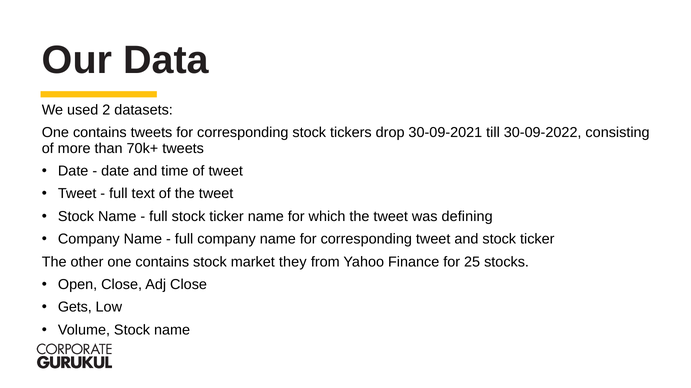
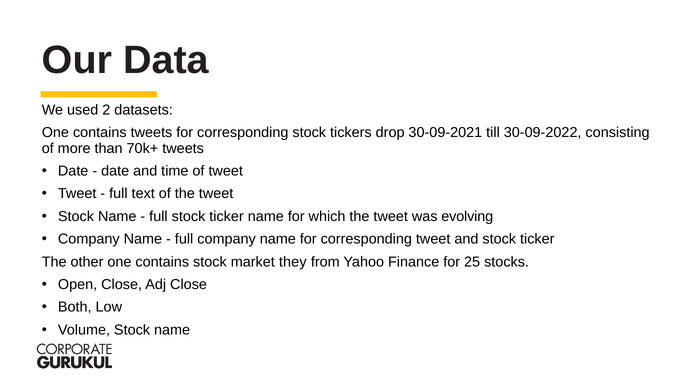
defining: defining -> evolving (467, 217)
Gets: Gets -> Both (75, 308)
